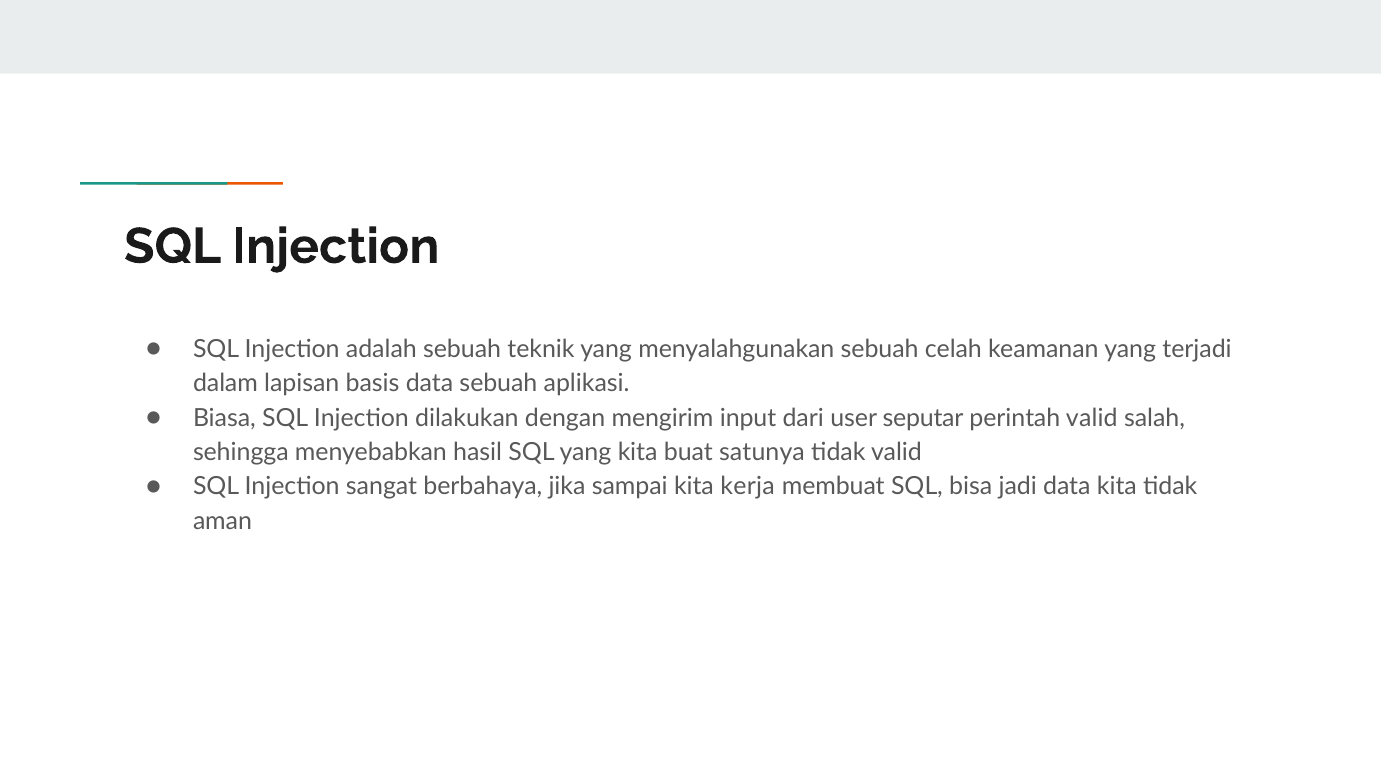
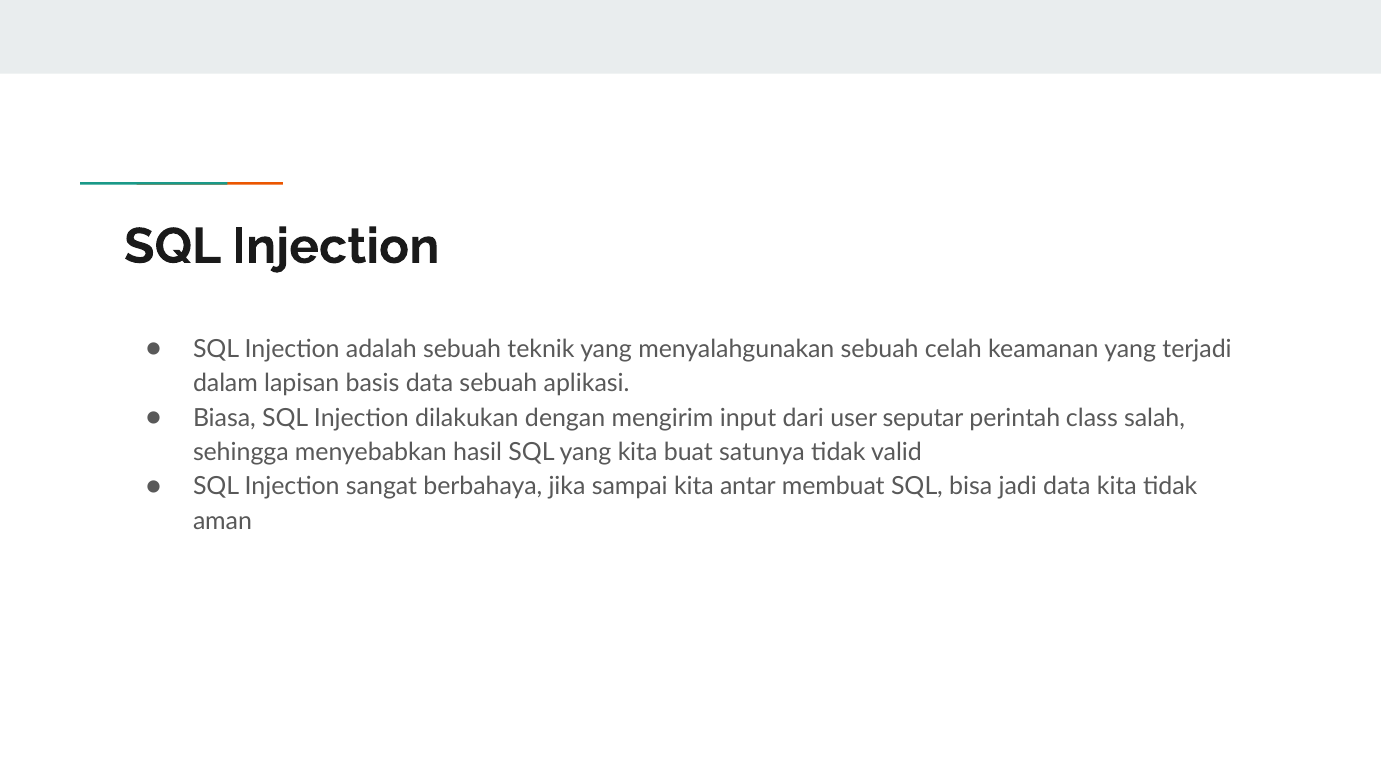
perintah valid: valid -> class (1092, 418)
kerja: kerja -> antar (748, 487)
